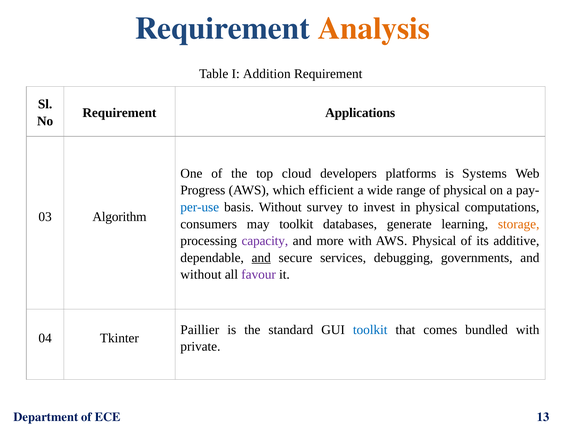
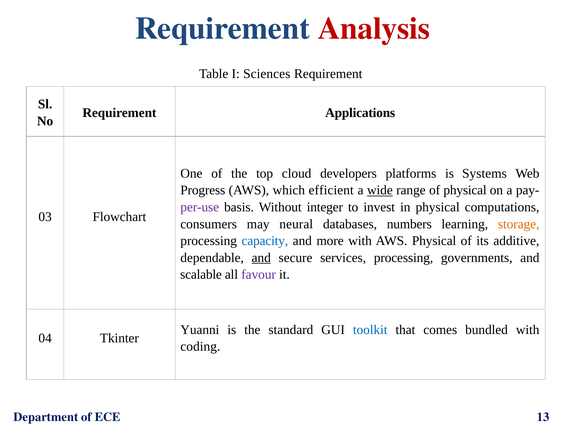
Analysis colour: orange -> red (374, 29)
Addition: Addition -> Sciences (267, 74)
wide underline: none -> present (380, 190)
per-use colour: blue -> purple (200, 207)
survey: survey -> integer (325, 207)
Algorithm: Algorithm -> Flowchart (119, 217)
may toolkit: toolkit -> neural (296, 224)
generate: generate -> numbers (409, 224)
capacity colour: purple -> blue (265, 241)
services debugging: debugging -> processing (404, 258)
without: without -> scalable (201, 274)
Paillier: Paillier -> Yuanni (200, 330)
private: private -> coding (200, 346)
